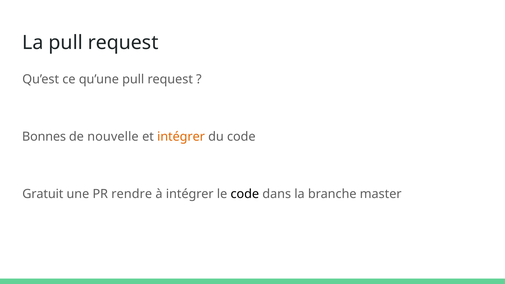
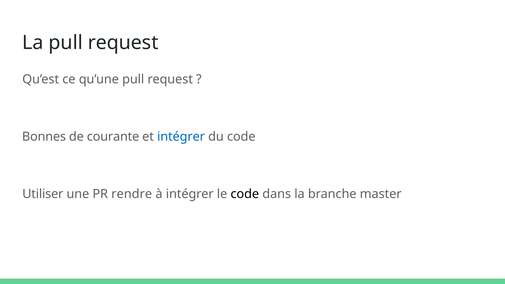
nouvelle: nouvelle -> courante (113, 137)
intégrer colour: orange -> blue (181, 137)
Gratuit: Gratuit -> Utiliser (43, 194)
